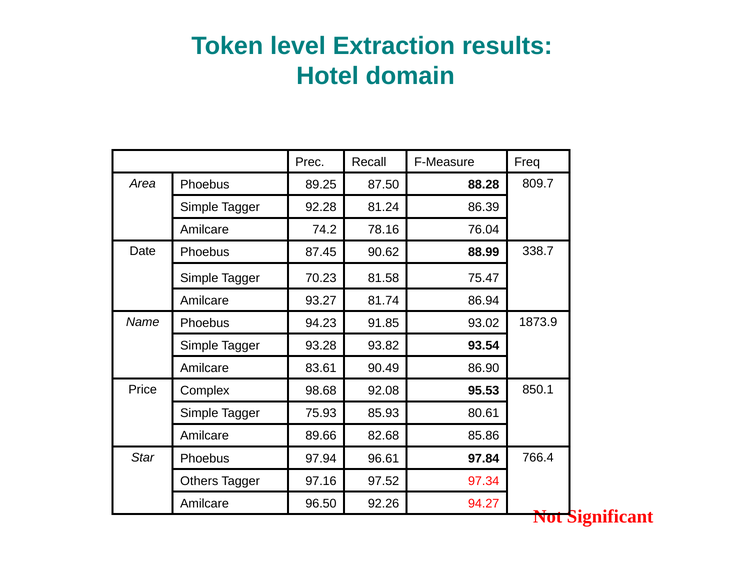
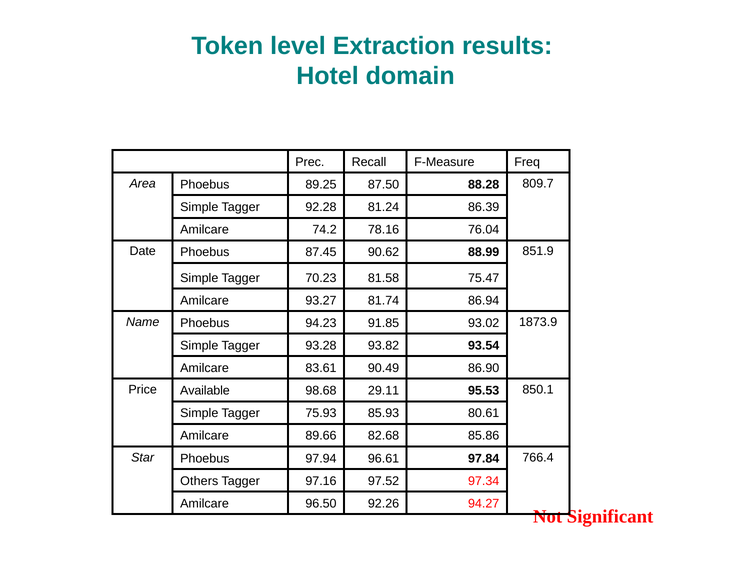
338.7: 338.7 -> 851.9 (538, 251)
Complex: Complex -> Available (205, 391)
92.08: 92.08 -> 29.11 (384, 391)
